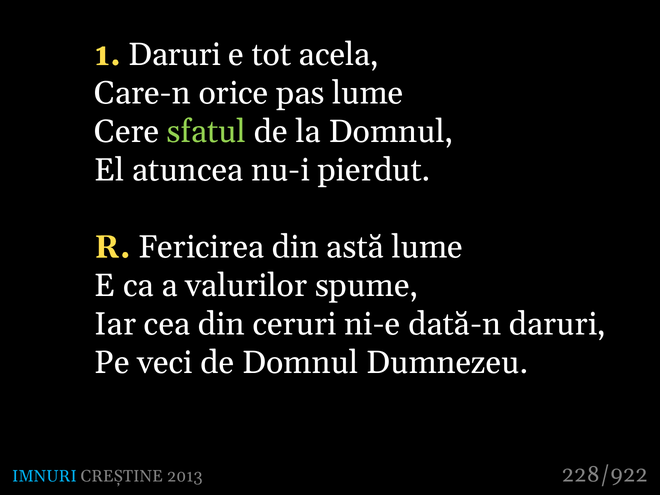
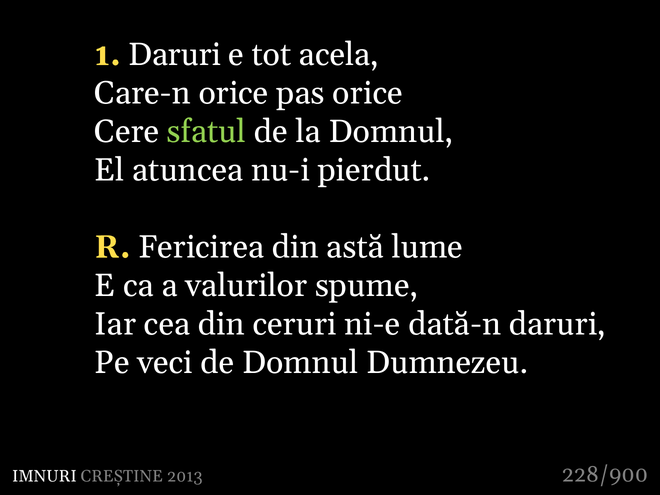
pas lume: lume -> orice (368, 93)
IMNURI colour: light blue -> white (44, 476)
228/922: 228/922 -> 228/900 (605, 474)
